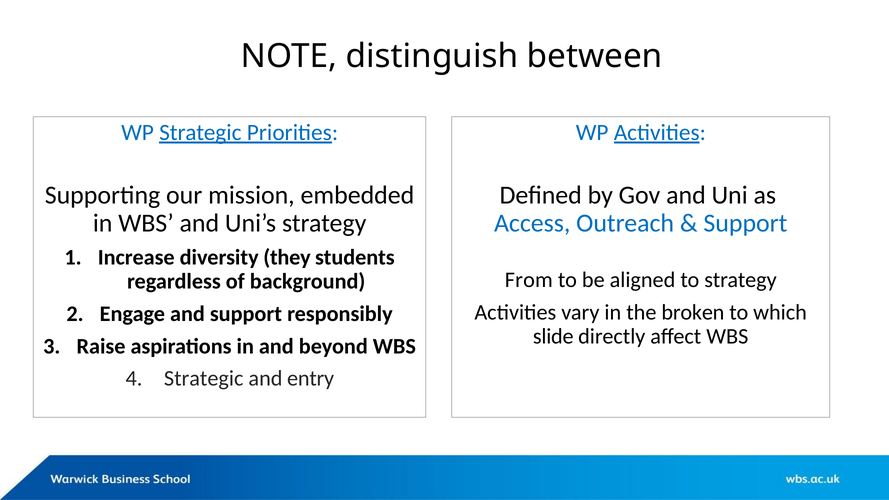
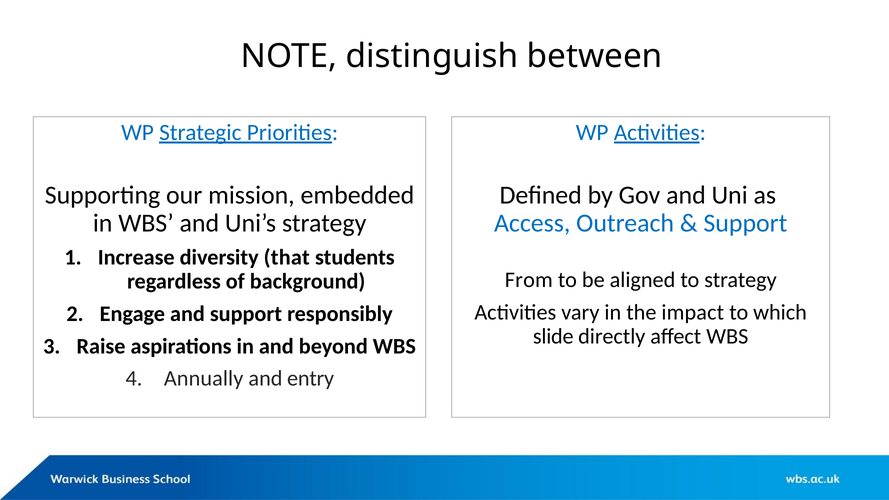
they: they -> that (287, 258)
broken: broken -> impact (693, 312)
Strategic: Strategic -> Annually (204, 379)
